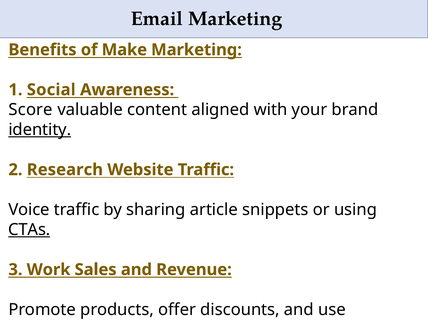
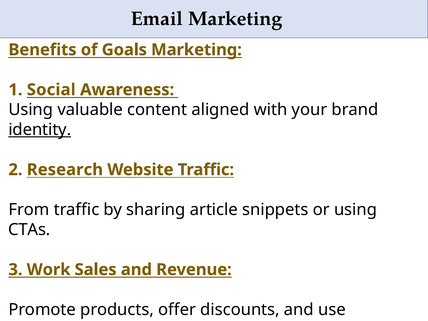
Make: Make -> Goals (124, 50)
Score: Score -> Using (31, 110)
Voice: Voice -> From (29, 210)
CTAs underline: present -> none (29, 230)
